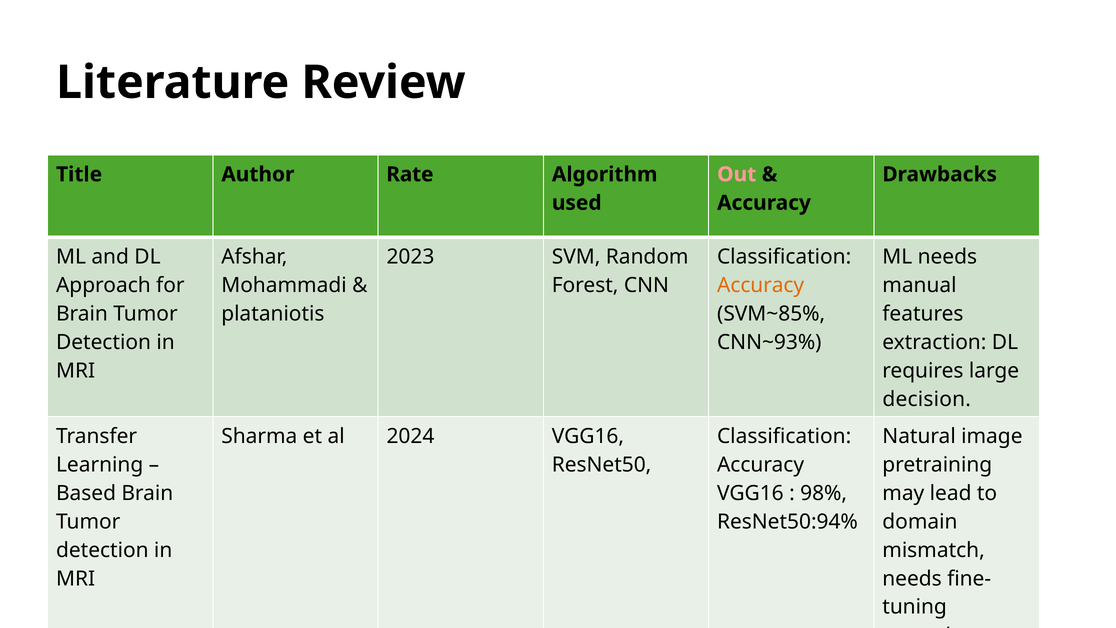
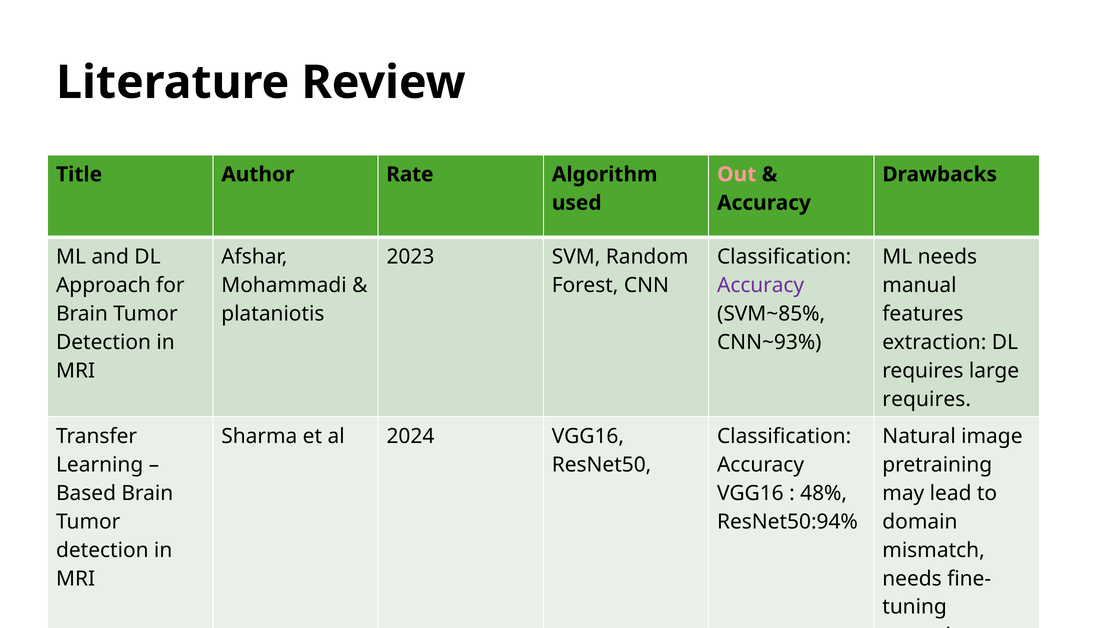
Accuracy colour: orange -> purple (761, 285)
decision: decision -> requires (927, 399)
98%: 98% -> 48% (824, 493)
